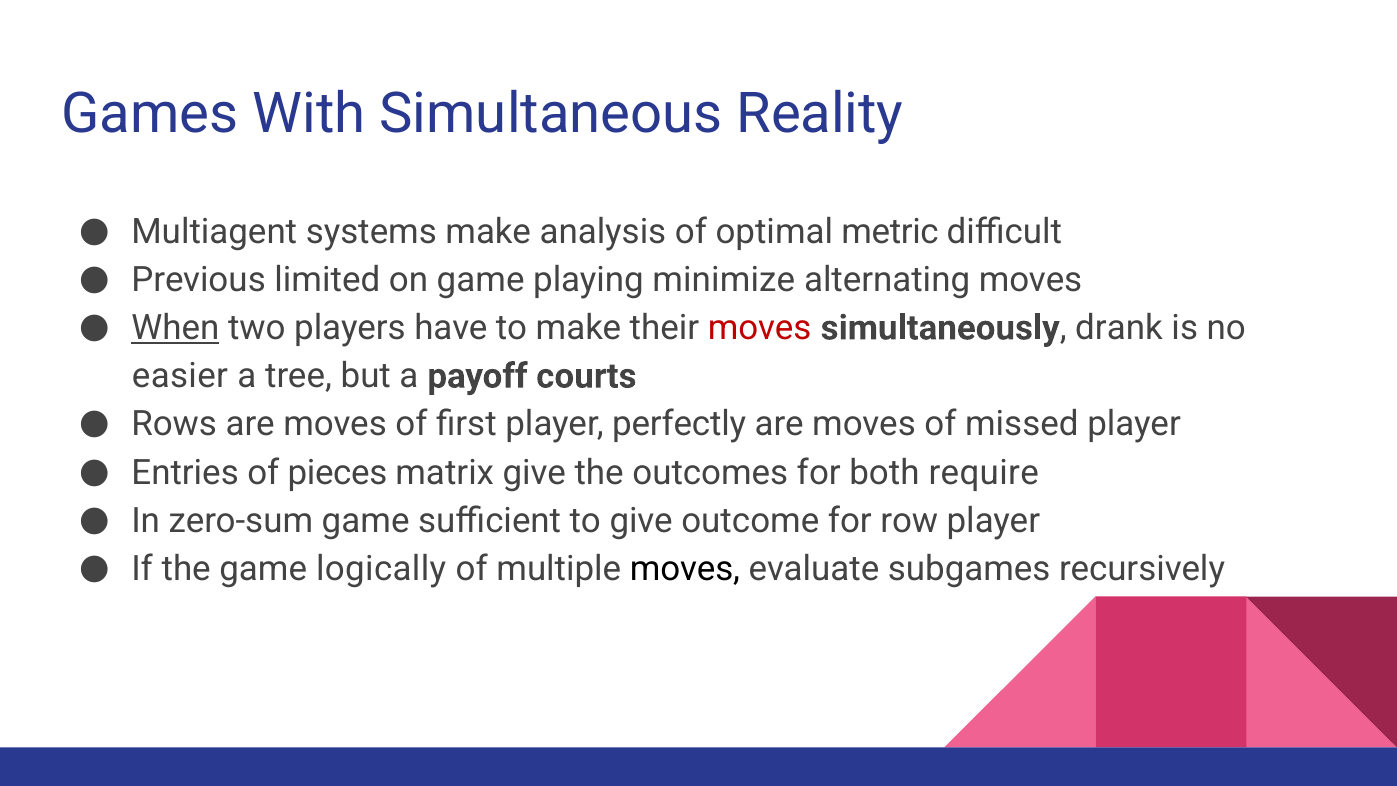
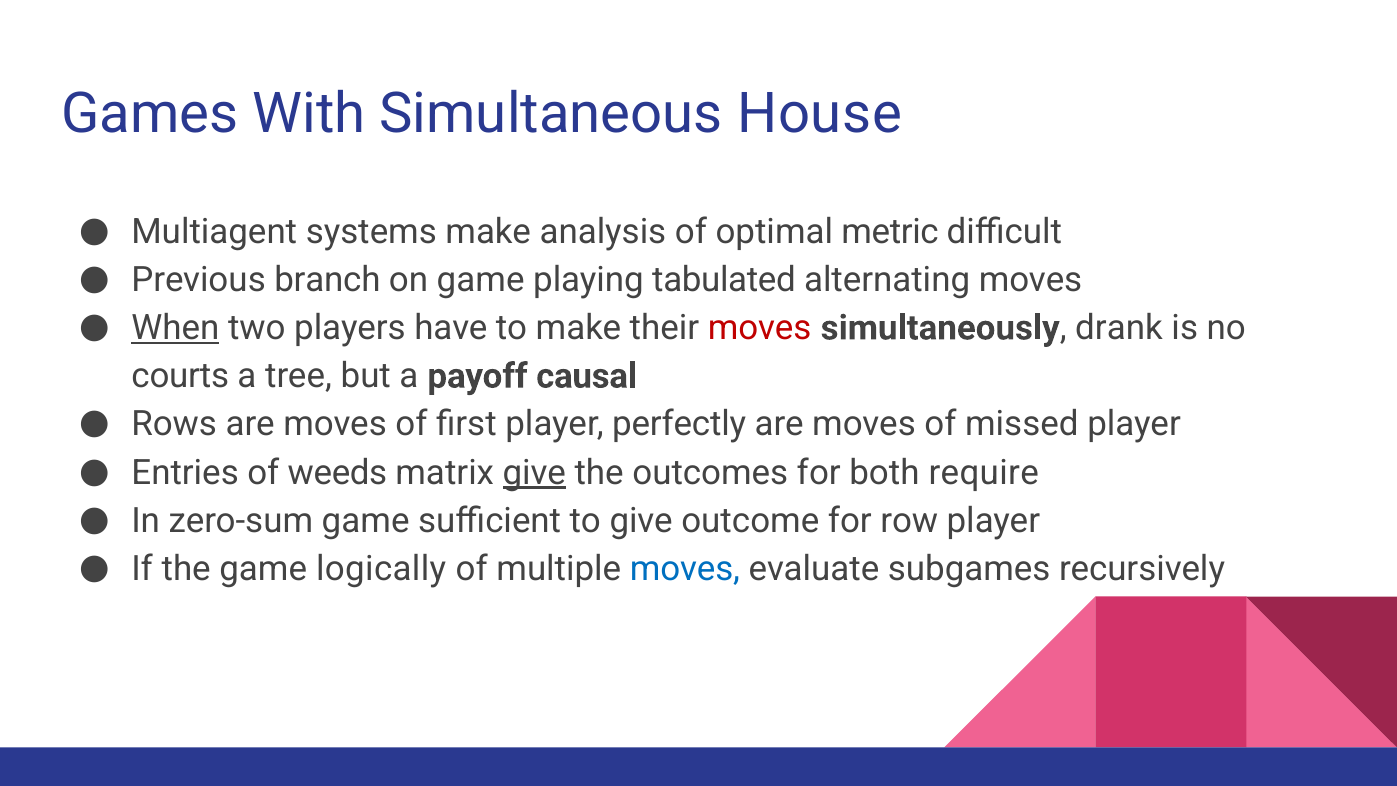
Reality: Reality -> House (820, 114)
limited: limited -> branch (327, 280)
minimize: minimize -> tabulated (724, 280)
easier: easier -> courts (180, 376)
courts: courts -> causal (587, 376)
pieces: pieces -> weeds (337, 472)
give underline: none -> present (534, 472)
moves colour: black -> blue (685, 569)
